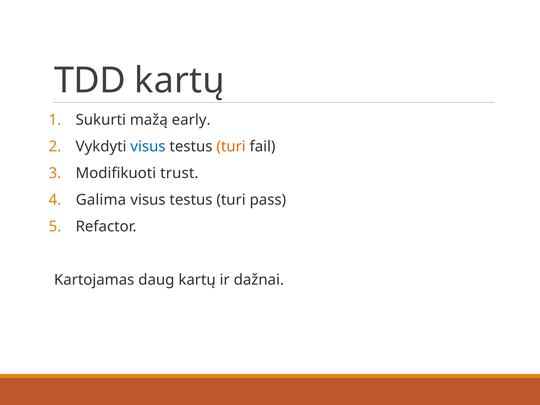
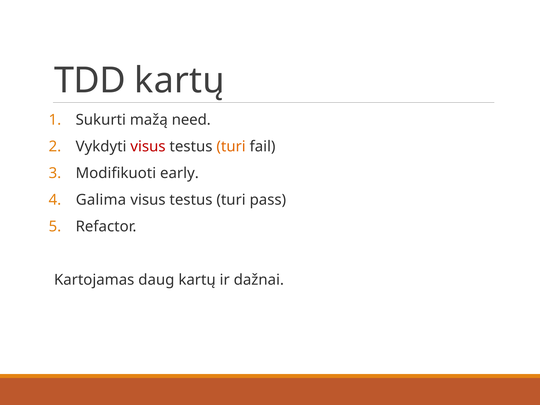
early: early -> need (191, 120)
visus colour: blue -> red (148, 146)
trust: trust -> early (179, 173)
